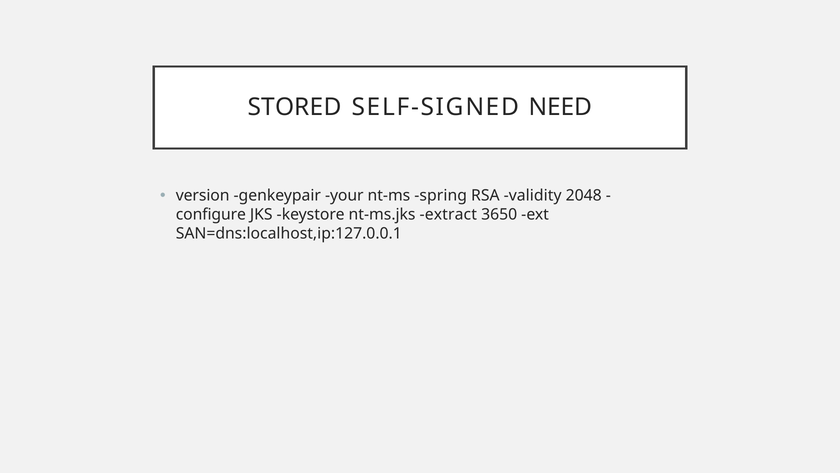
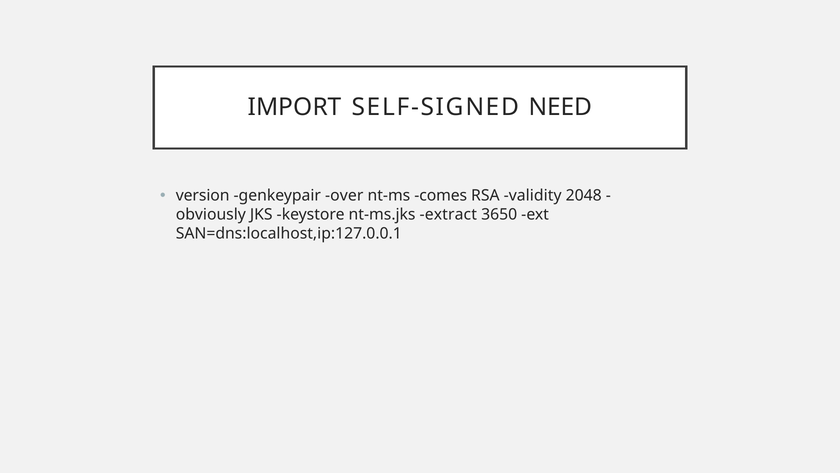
STORED: STORED -> IMPORT (295, 107)
your: your -> over (344, 195)
spring: spring -> comes (441, 195)
configure: configure -> obviously (211, 214)
